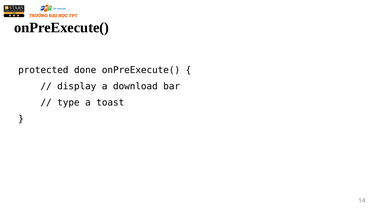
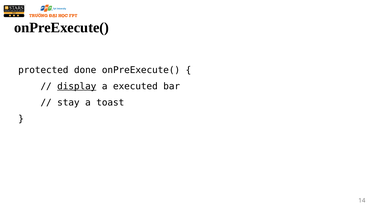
display underline: none -> present (77, 86)
download: download -> executed (135, 86)
type: type -> stay (68, 102)
